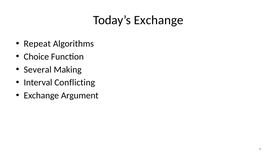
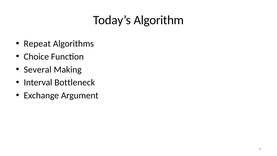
Today’s Exchange: Exchange -> Algorithm (159, 20)
Conflicting: Conflicting -> Bottleneck (75, 82)
